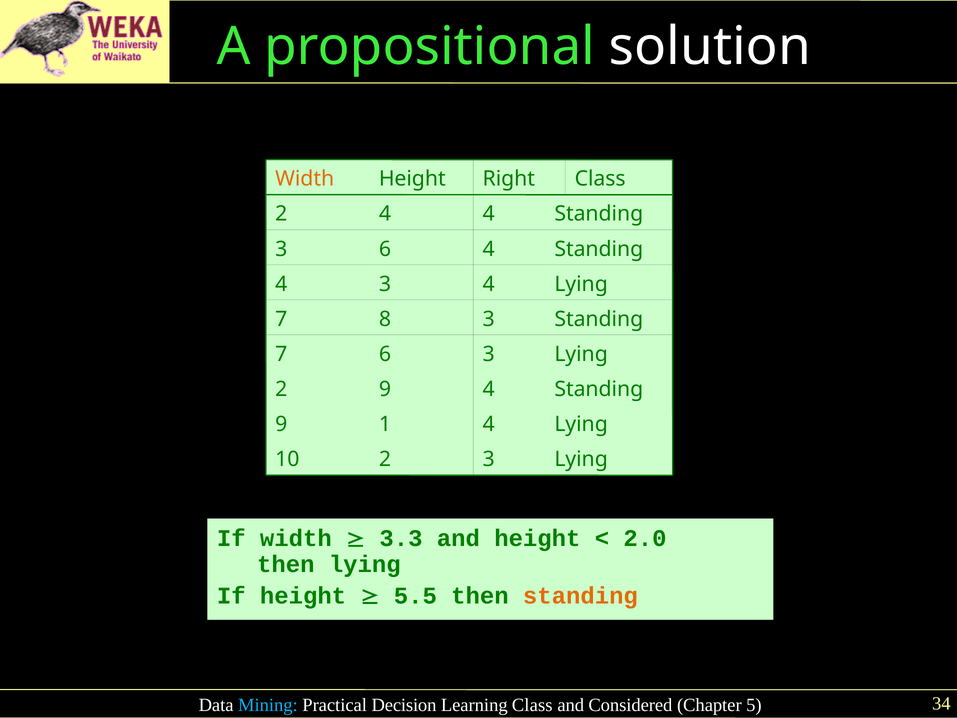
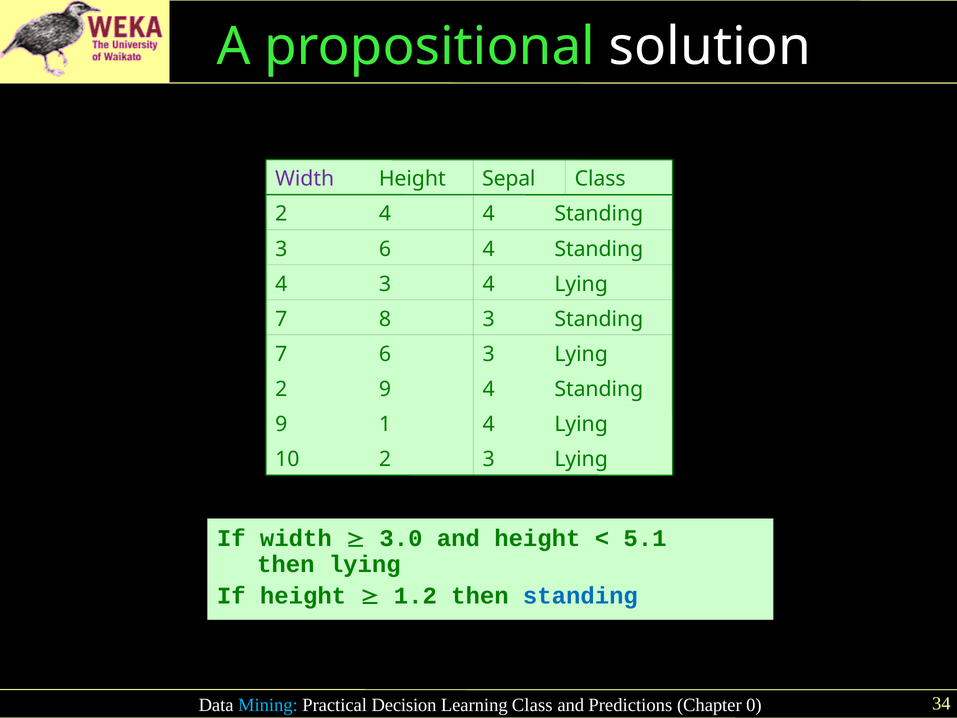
Width colour: orange -> purple (305, 179)
Right: Right -> Sepal (509, 179)
3.3: 3.3 -> 3.0 (401, 538)
2.0: 2.0 -> 5.1 (645, 538)
5.5: 5.5 -> 1.2 (415, 595)
standing colour: orange -> blue (580, 595)
Considered: Considered -> Predictions (630, 705)
5: 5 -> 0 (754, 705)
